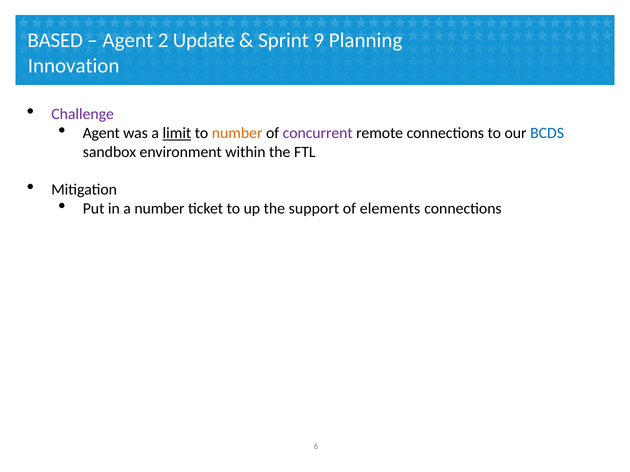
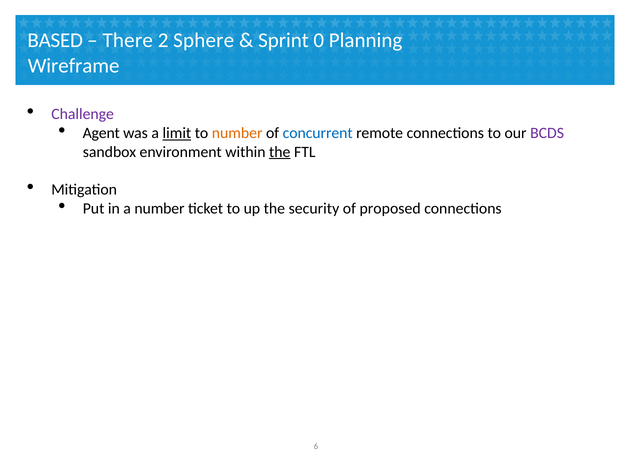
Agent: Agent -> There (128, 40)
Update: Update -> Sphere (204, 40)
9: 9 -> 0 (319, 40)
Innovation: Innovation -> Wireframe (74, 66)
concurrent colour: purple -> blue (318, 133)
BCDS colour: blue -> purple (547, 133)
the underline: none -> present (280, 152)
support: support -> security (314, 209)
elements: elements -> proposed (390, 209)
